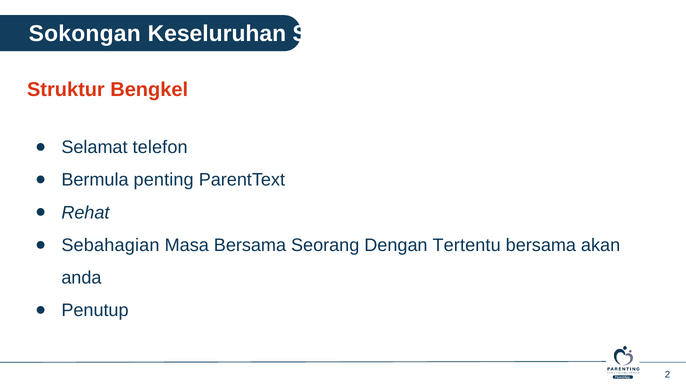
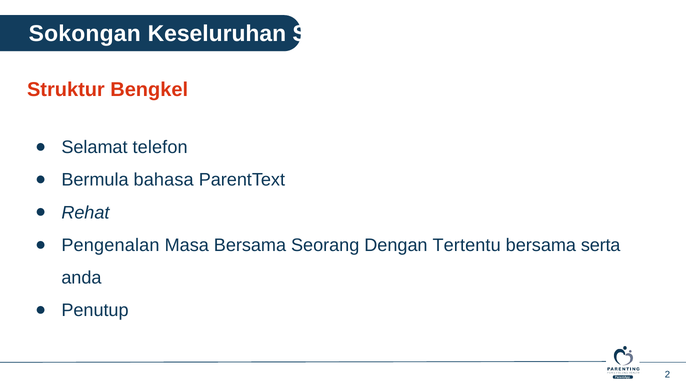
penting: penting -> bahasa (164, 180)
Sebahagian: Sebahagian -> Pengenalan (110, 245)
akan: akan -> serta (601, 245)
